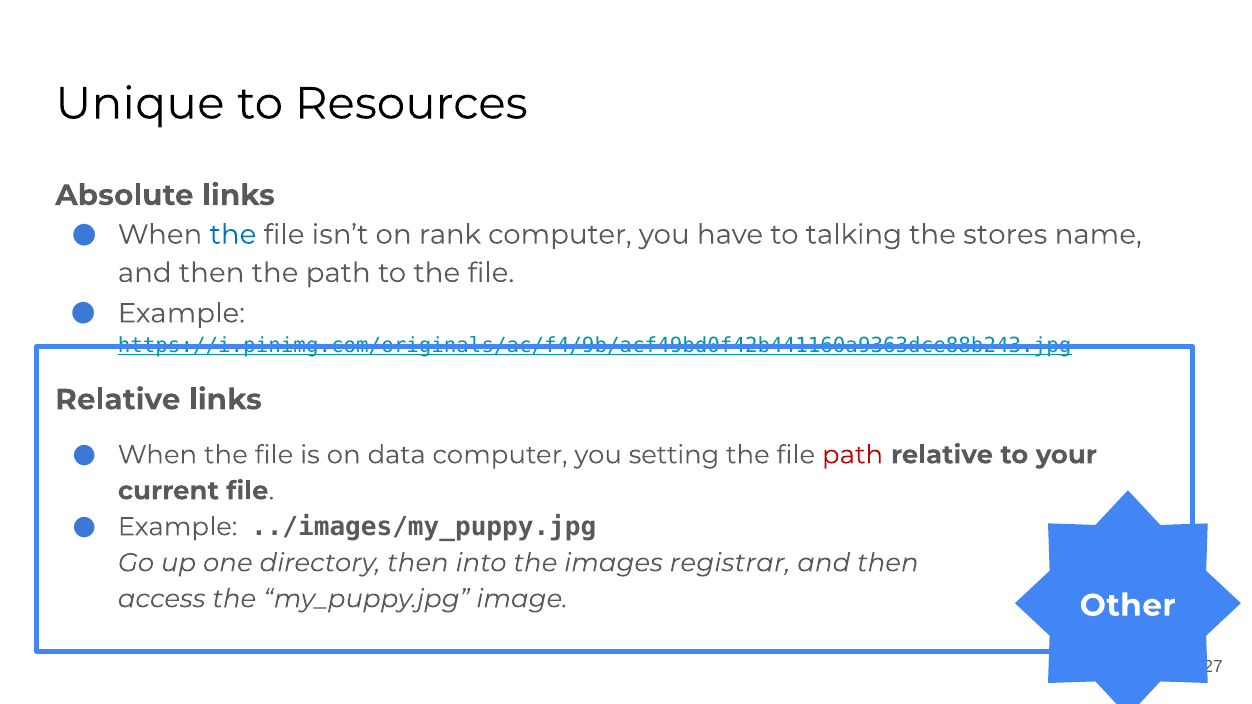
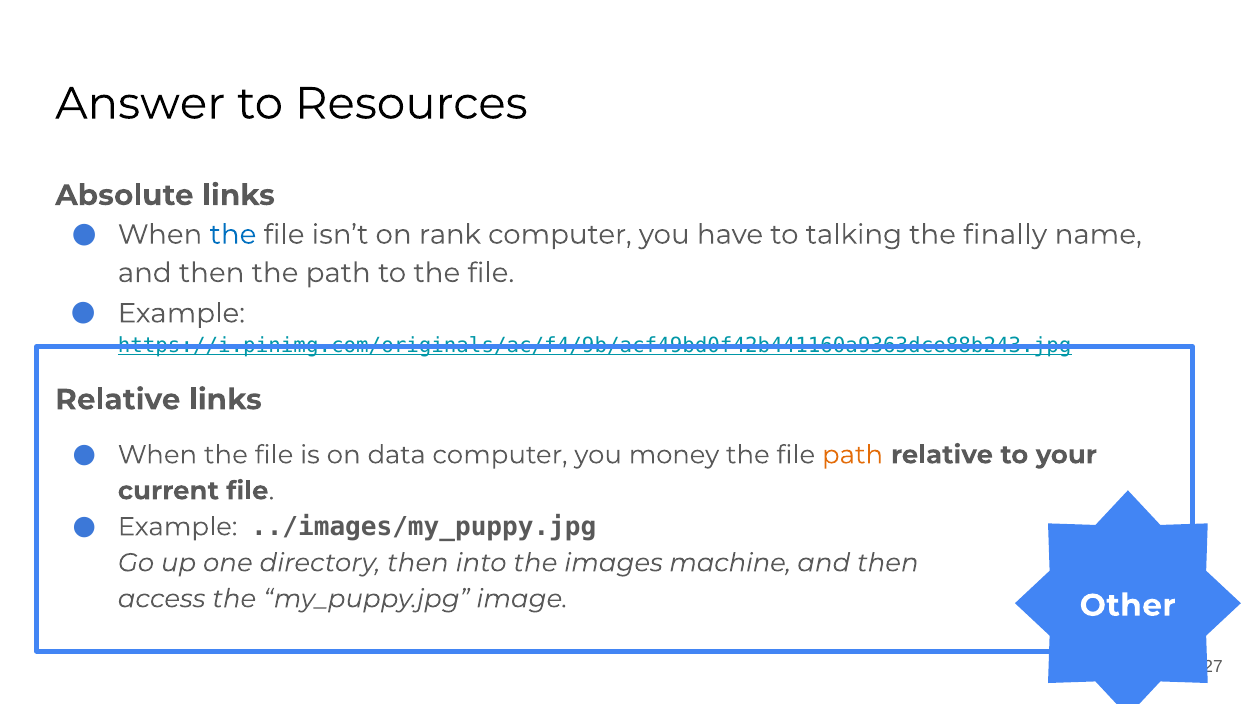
Unique: Unique -> Answer (140, 104)
stores: stores -> finally (1005, 235)
setting: setting -> money (674, 455)
path colour: red -> orange (853, 455)
registrar: registrar -> machine (730, 563)
